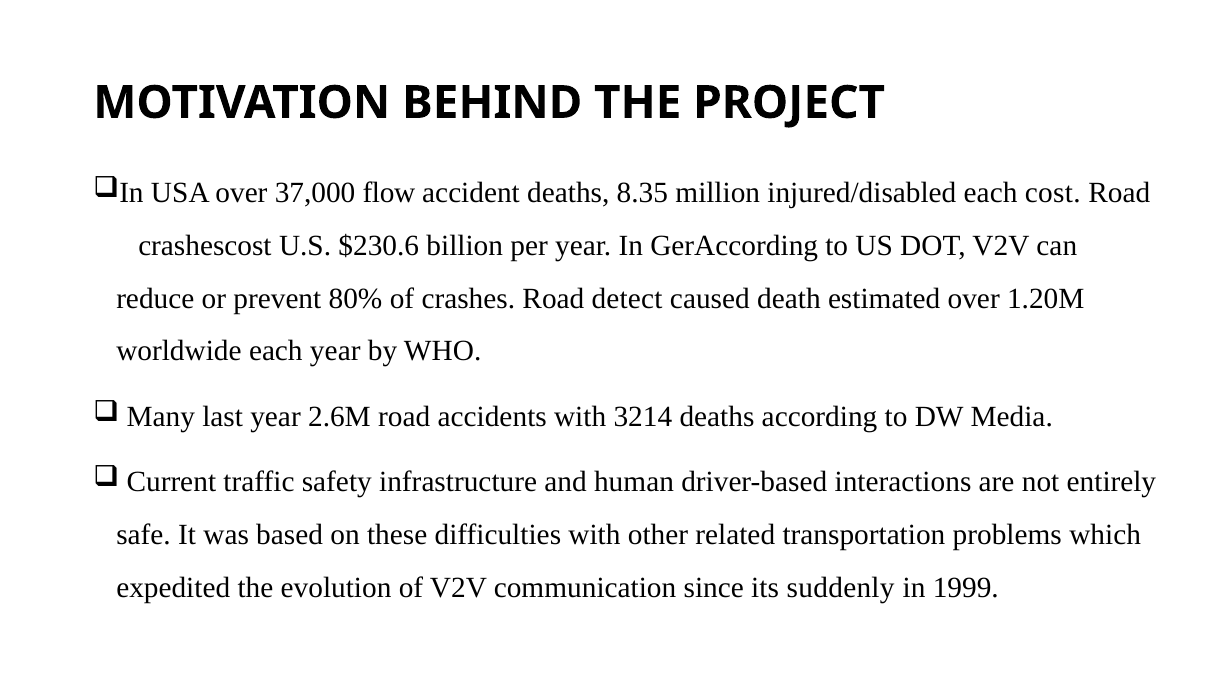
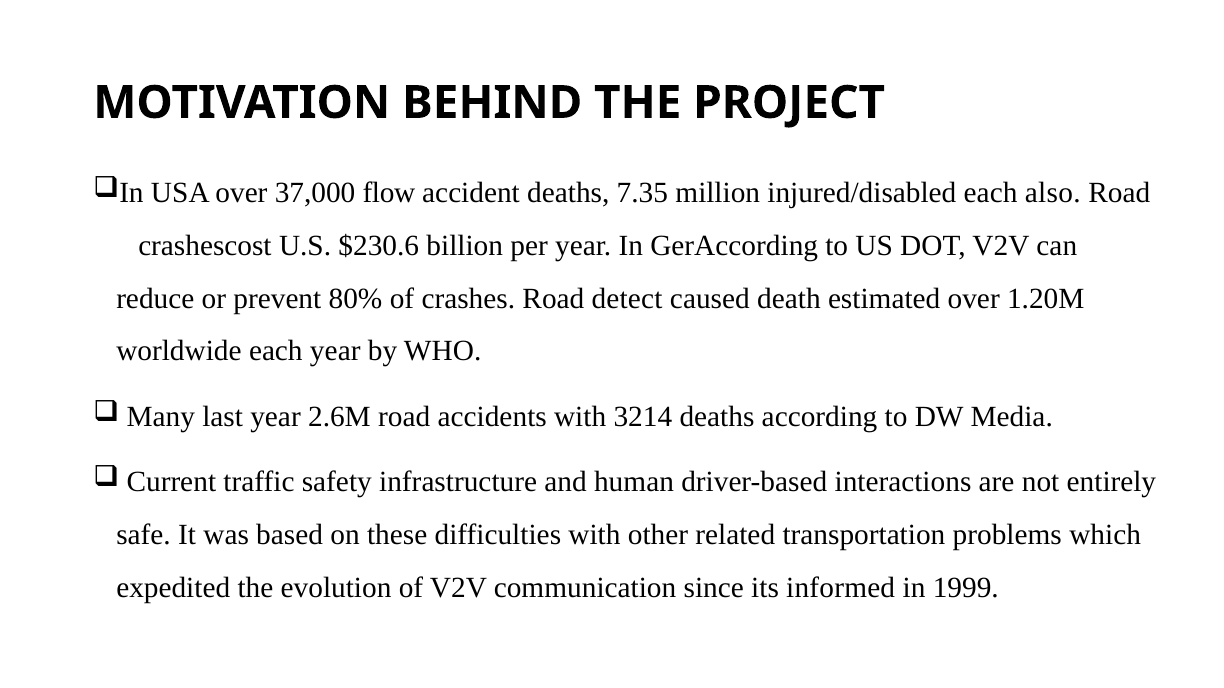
8.35: 8.35 -> 7.35 (642, 193)
cost: cost -> also (1053, 193)
suddenly: suddenly -> informed (841, 588)
